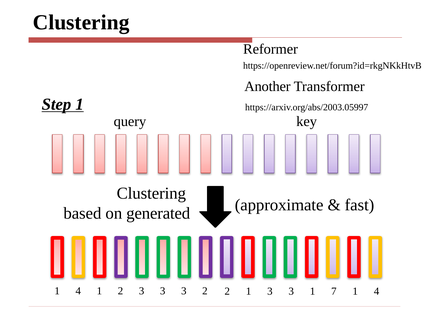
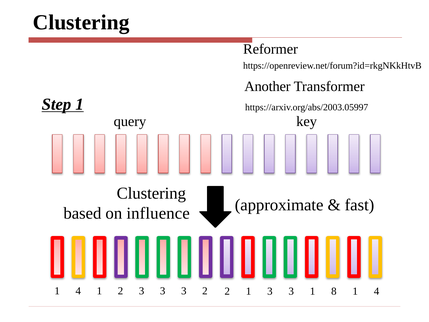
generated: generated -> influence (158, 213)
7: 7 -> 8 (334, 291)
